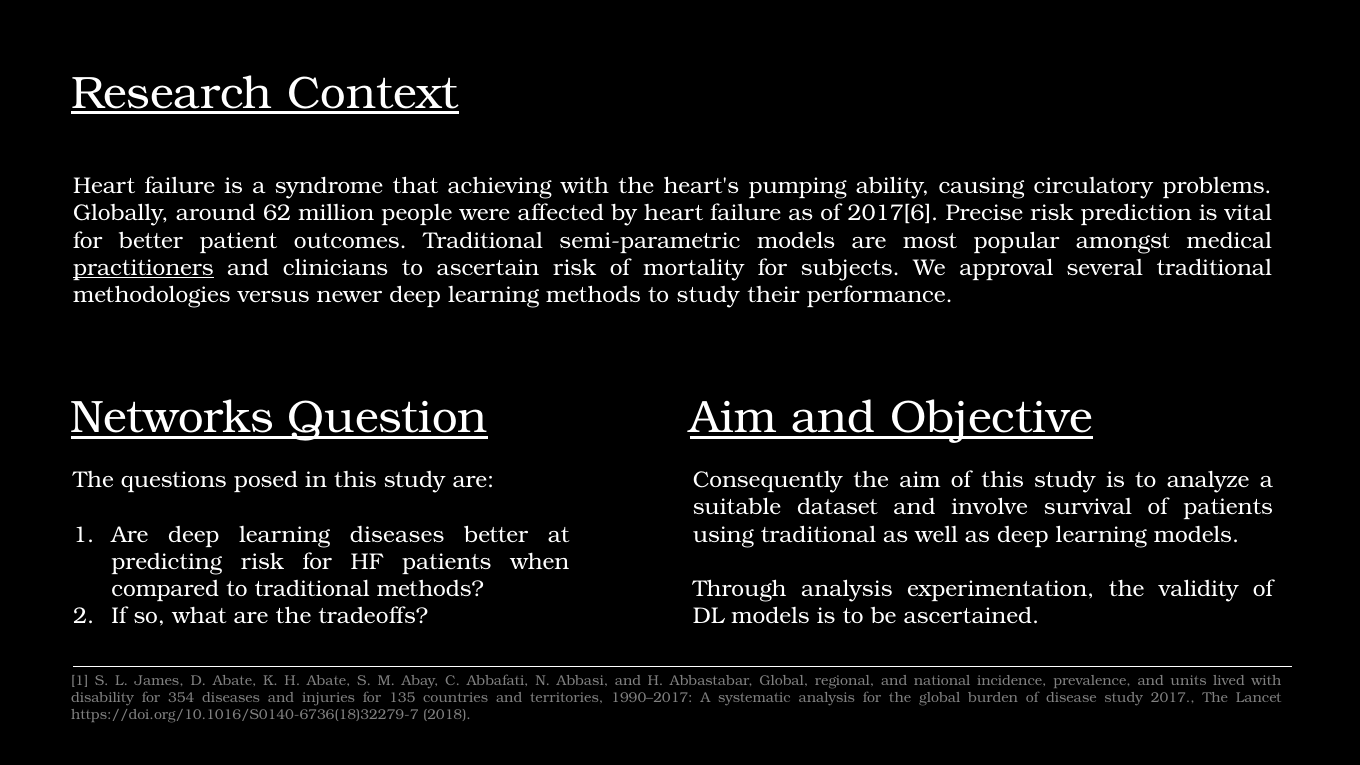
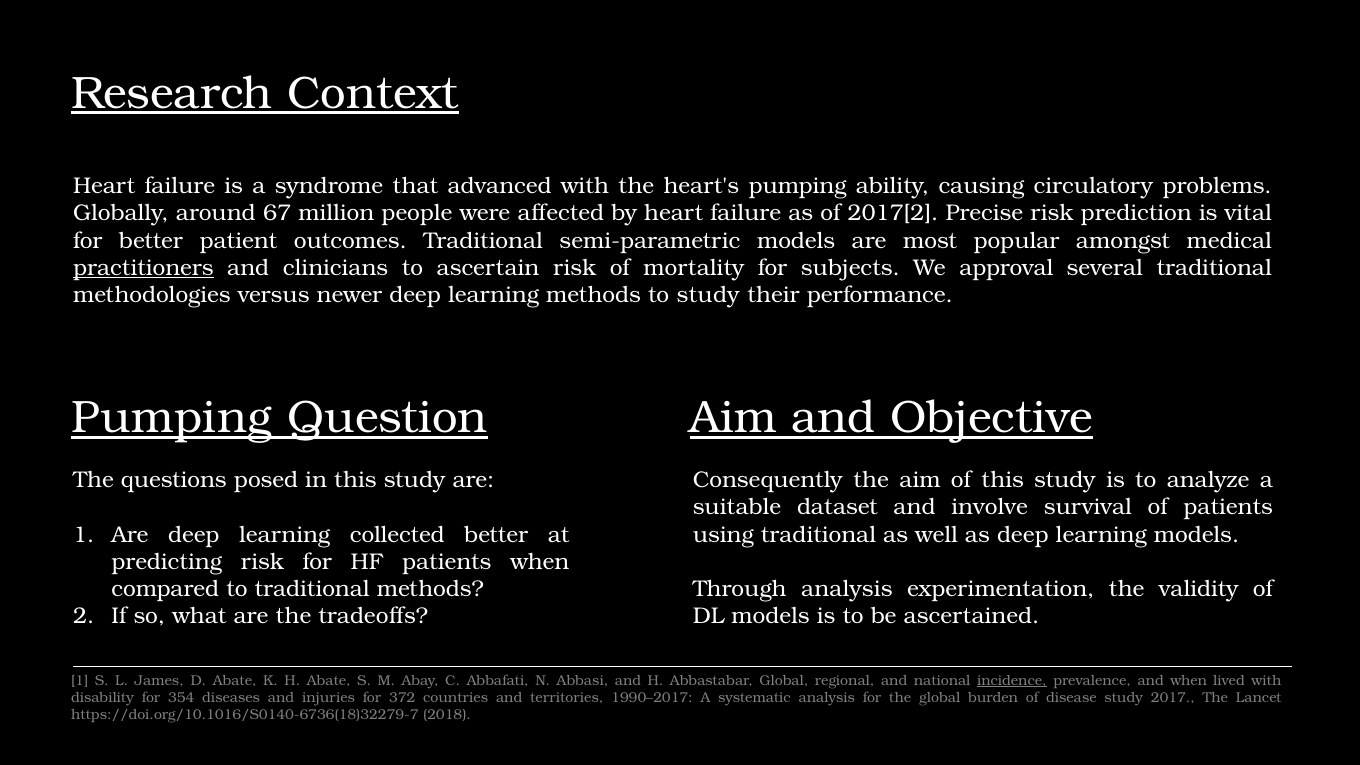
achieving: achieving -> advanced (500, 186)
62: 62 -> 67 (277, 213)
2017[6: 2017[6 -> 2017[2 (893, 213)
Networks: Networks -> Pumping (172, 418)
learning diseases: diseases -> collected (397, 535)
incidence underline: none -> present (1012, 681)
and units: units -> when (1189, 681)
135: 135 -> 372 (402, 698)
